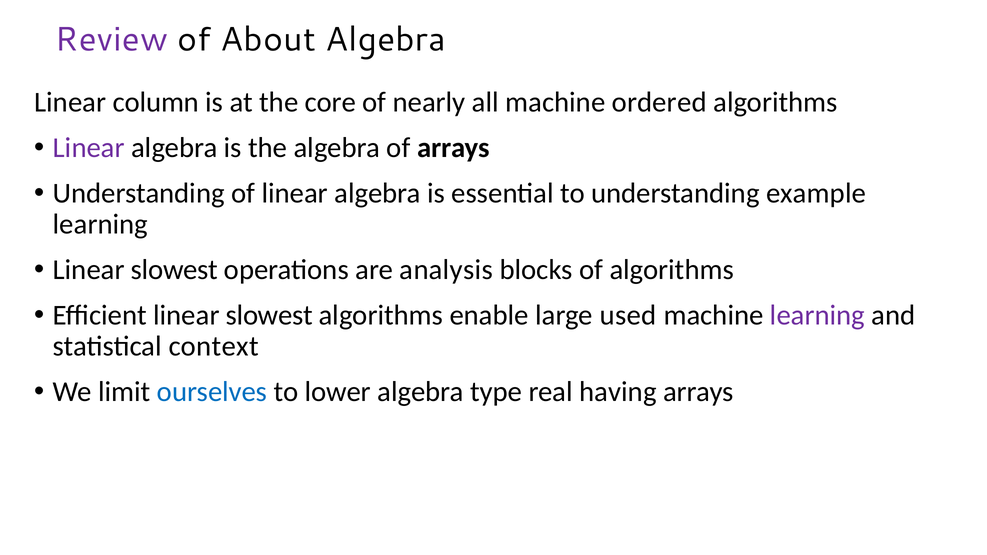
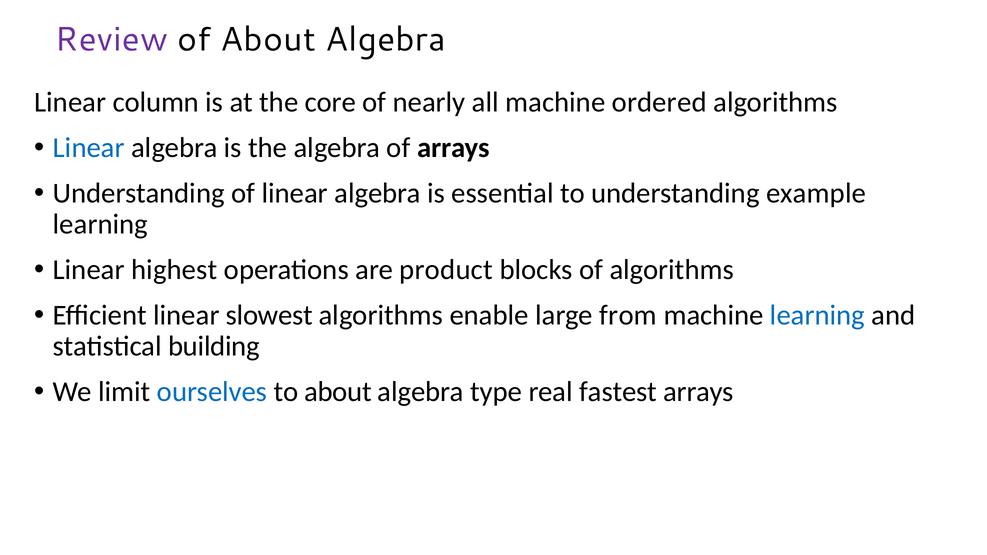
Linear colour: purple -> blue (89, 148)
slowest: slowest -> highest (174, 270)
analysis: analysis -> product (446, 270)
used: used -> from (628, 315)
learning colour: purple -> blue (817, 315)
context: context -> building (214, 346)
to lower: lower -> about (338, 392)
having: having -> fastest (618, 392)
